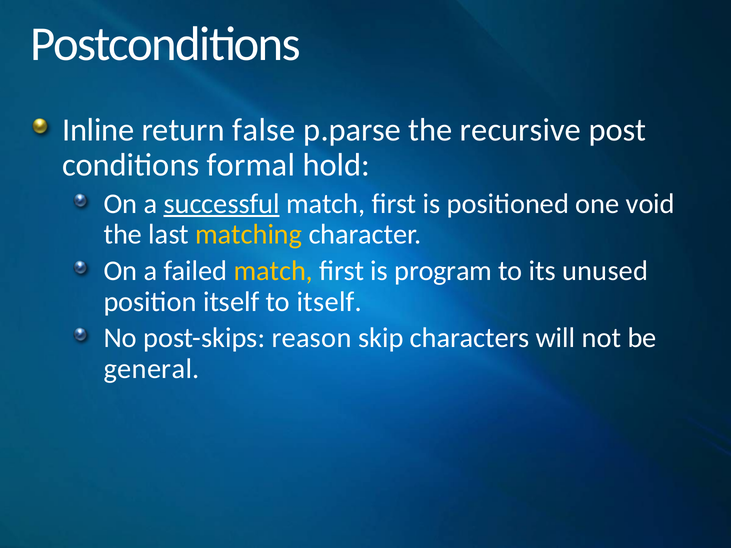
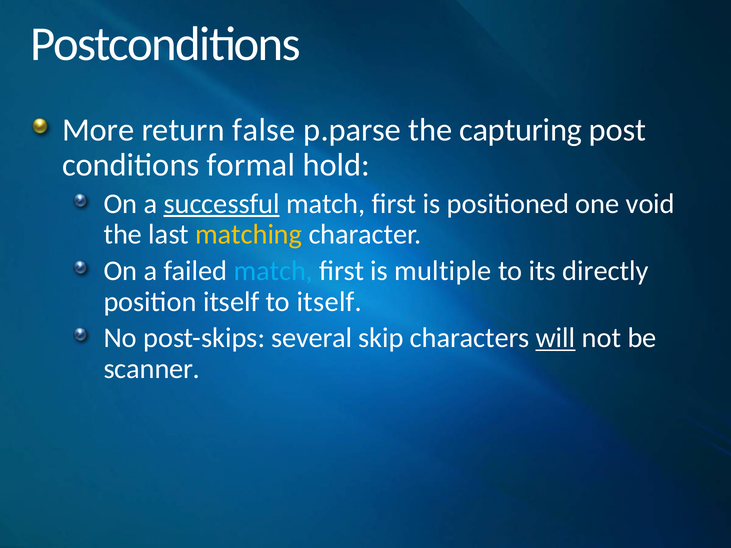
Inline: Inline -> More (98, 130)
recursive: recursive -> capturing (521, 130)
match colour: yellow -> light blue (273, 271)
program: program -> multiple (443, 271)
unused: unused -> directly (605, 271)
reason: reason -> several (312, 338)
will underline: none -> present (555, 338)
general: general -> scanner (152, 369)
